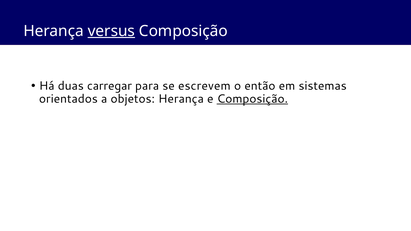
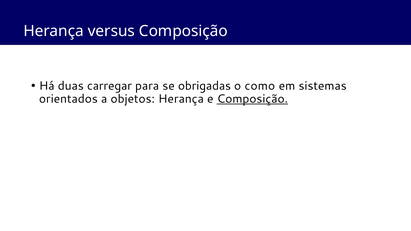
versus underline: present -> none (111, 31)
escrevem: escrevem -> obrigadas (204, 86)
então: então -> como (260, 86)
